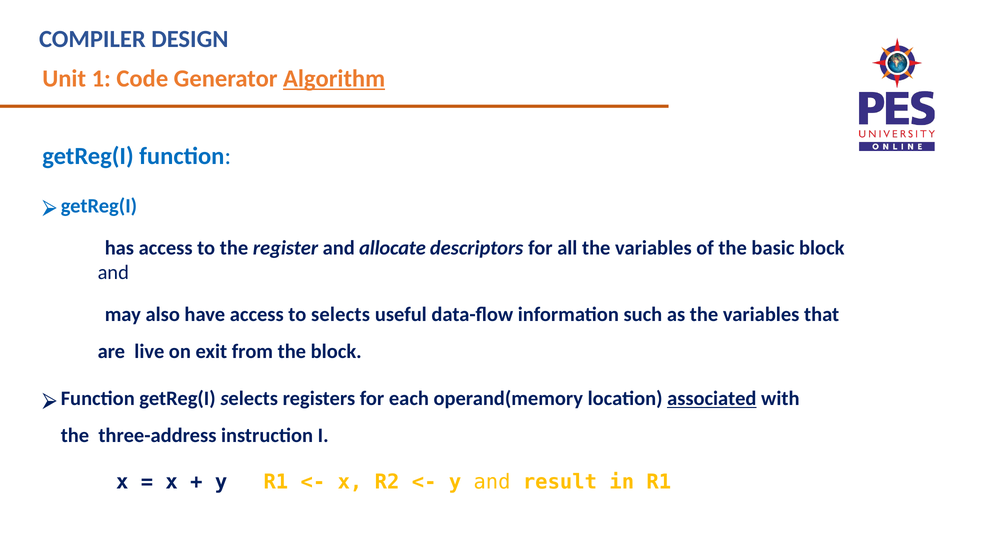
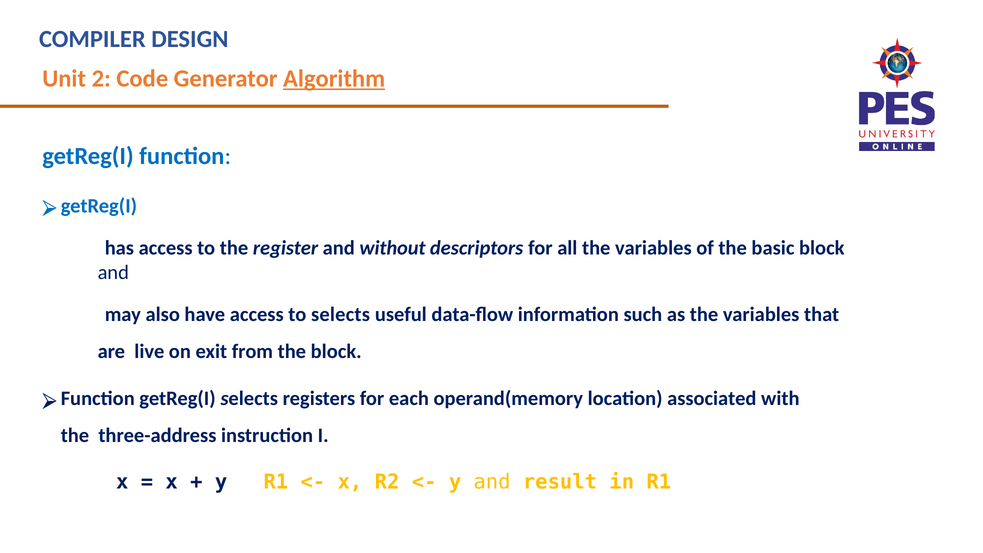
1: 1 -> 2 (101, 79)
allocate: allocate -> without (392, 248)
associated underline: present -> none (712, 399)
